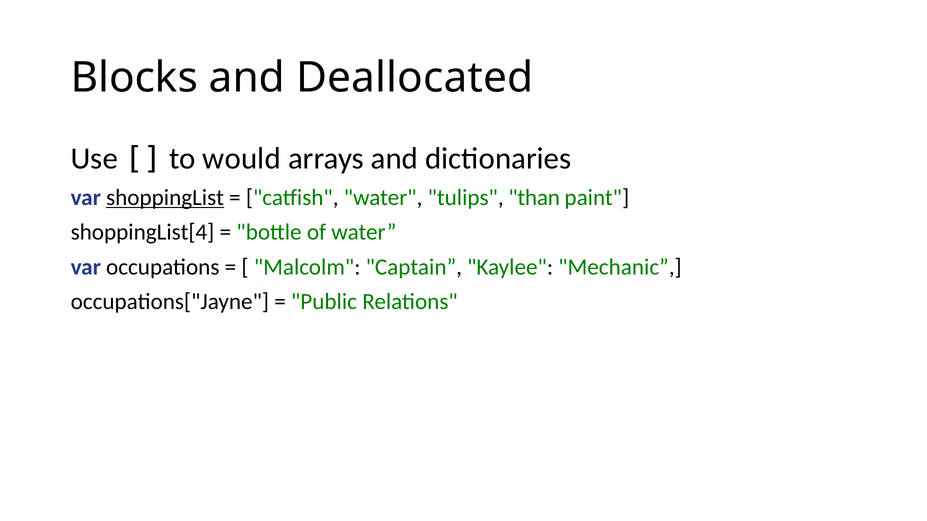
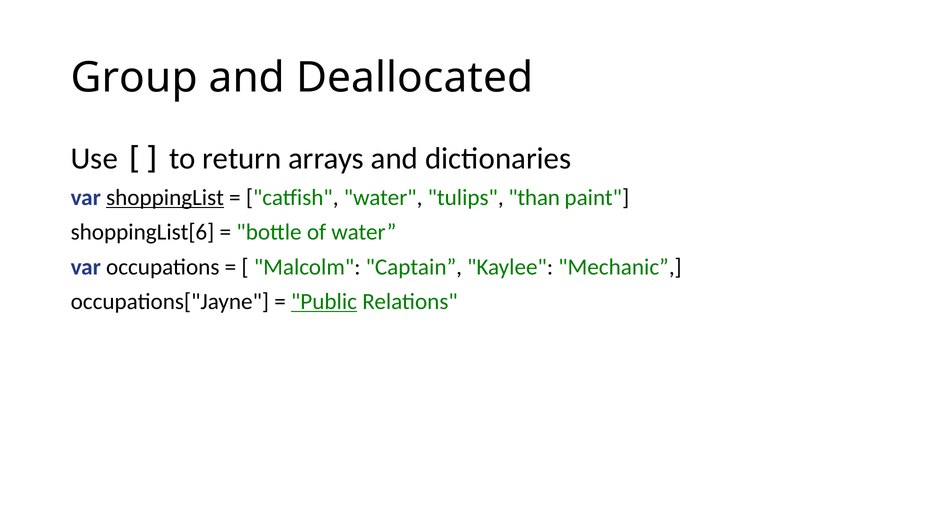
Blocks: Blocks -> Group (134, 78)
would: would -> return (242, 159)
shoppingList[4: shoppingList[4 -> shoppingList[6 (142, 232)
Public underline: none -> present (324, 302)
